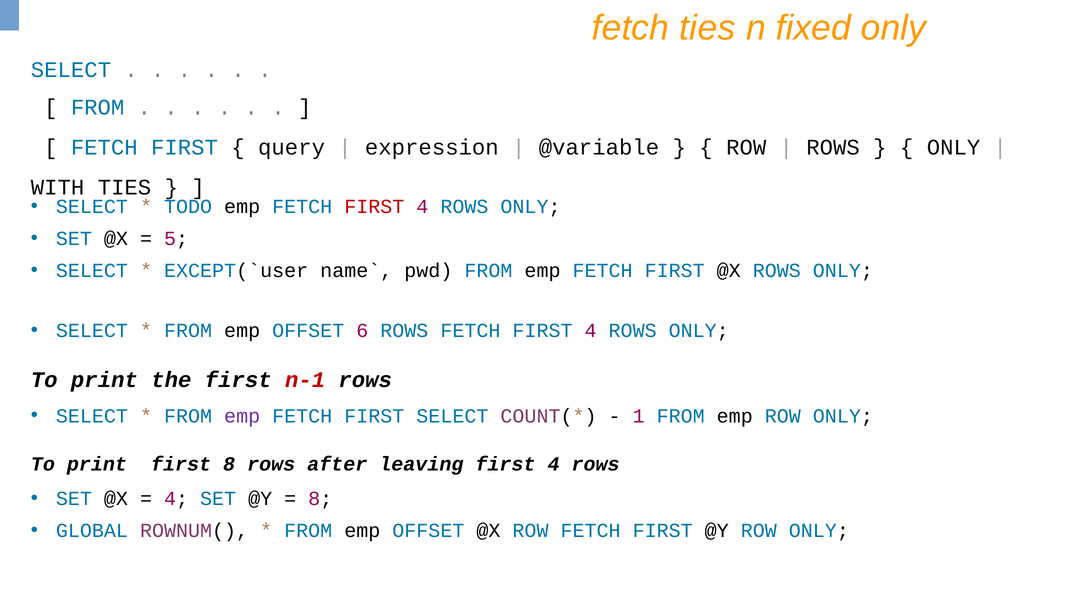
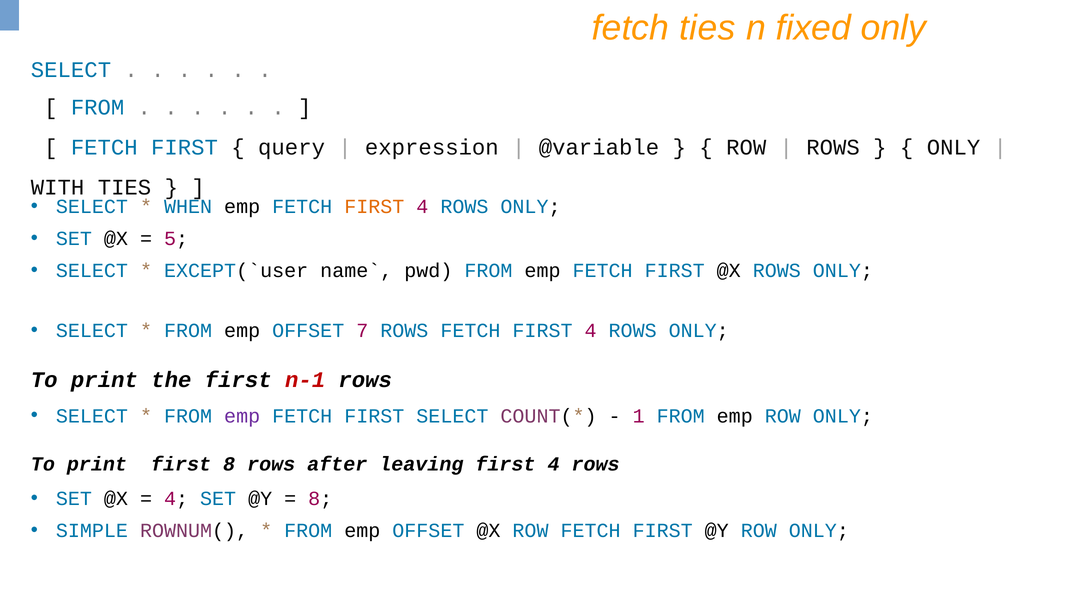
TODO: TODO -> WHEN (188, 207)
FIRST colour: red -> orange (374, 207)
6: 6 -> 7 (362, 330)
GLOBAL: GLOBAL -> SIMPLE (92, 531)
